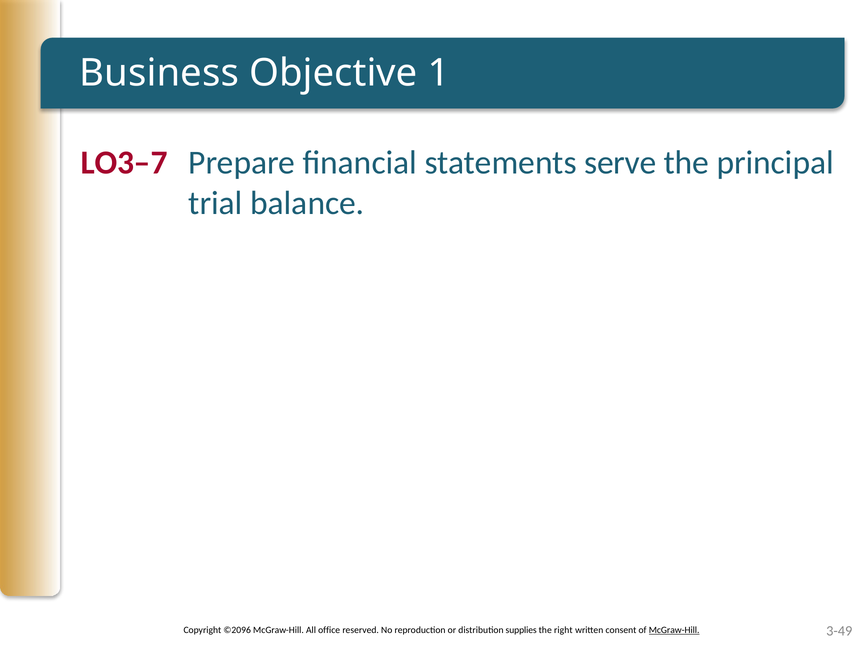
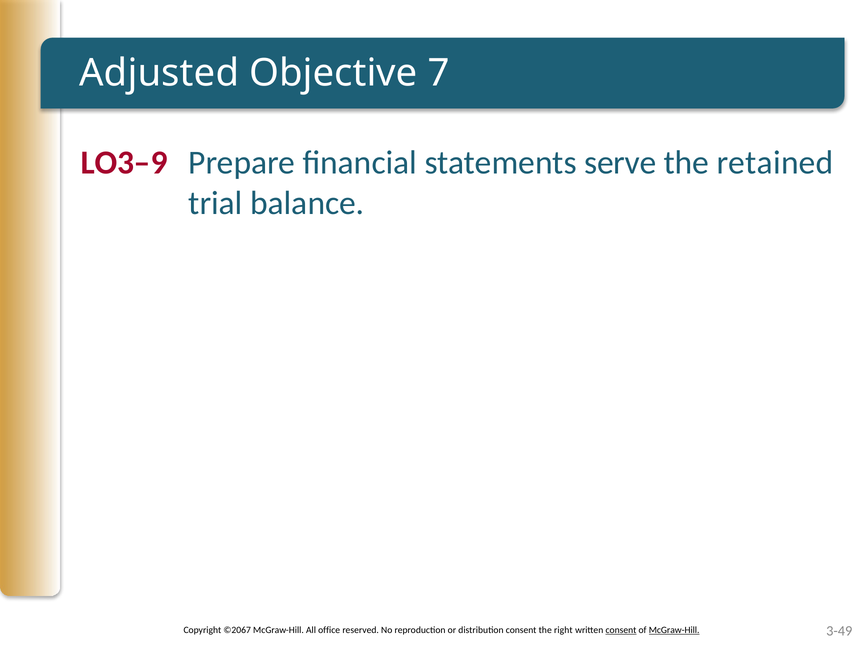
Business: Business -> Adjusted (159, 73)
1: 1 -> 7 (439, 73)
LO3–7: LO3–7 -> LO3–9 (124, 163)
principal: principal -> retained (775, 163)
©2096: ©2096 -> ©2067 (237, 630)
distribution supplies: supplies -> consent (521, 630)
consent underline: none -> present (621, 630)
